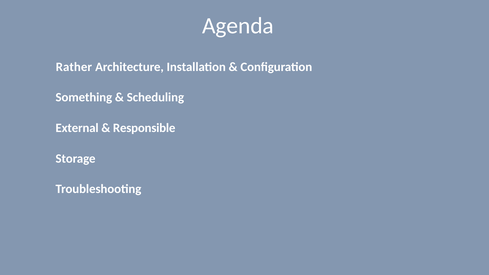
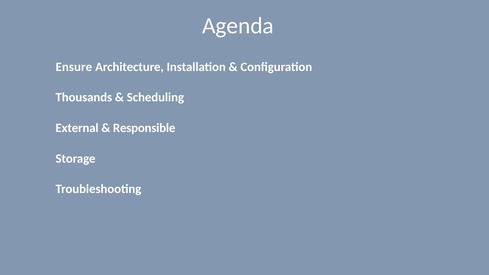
Rather: Rather -> Ensure (74, 67)
Something: Something -> Thousands (84, 97)
